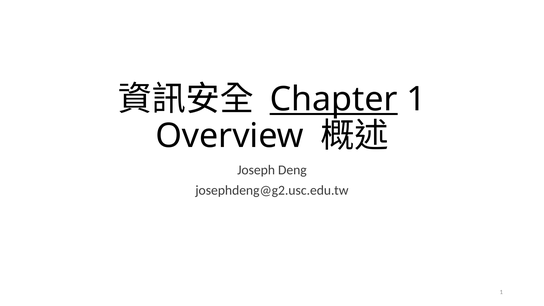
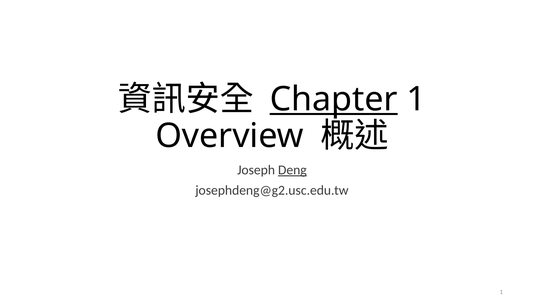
Deng underline: none -> present (292, 170)
